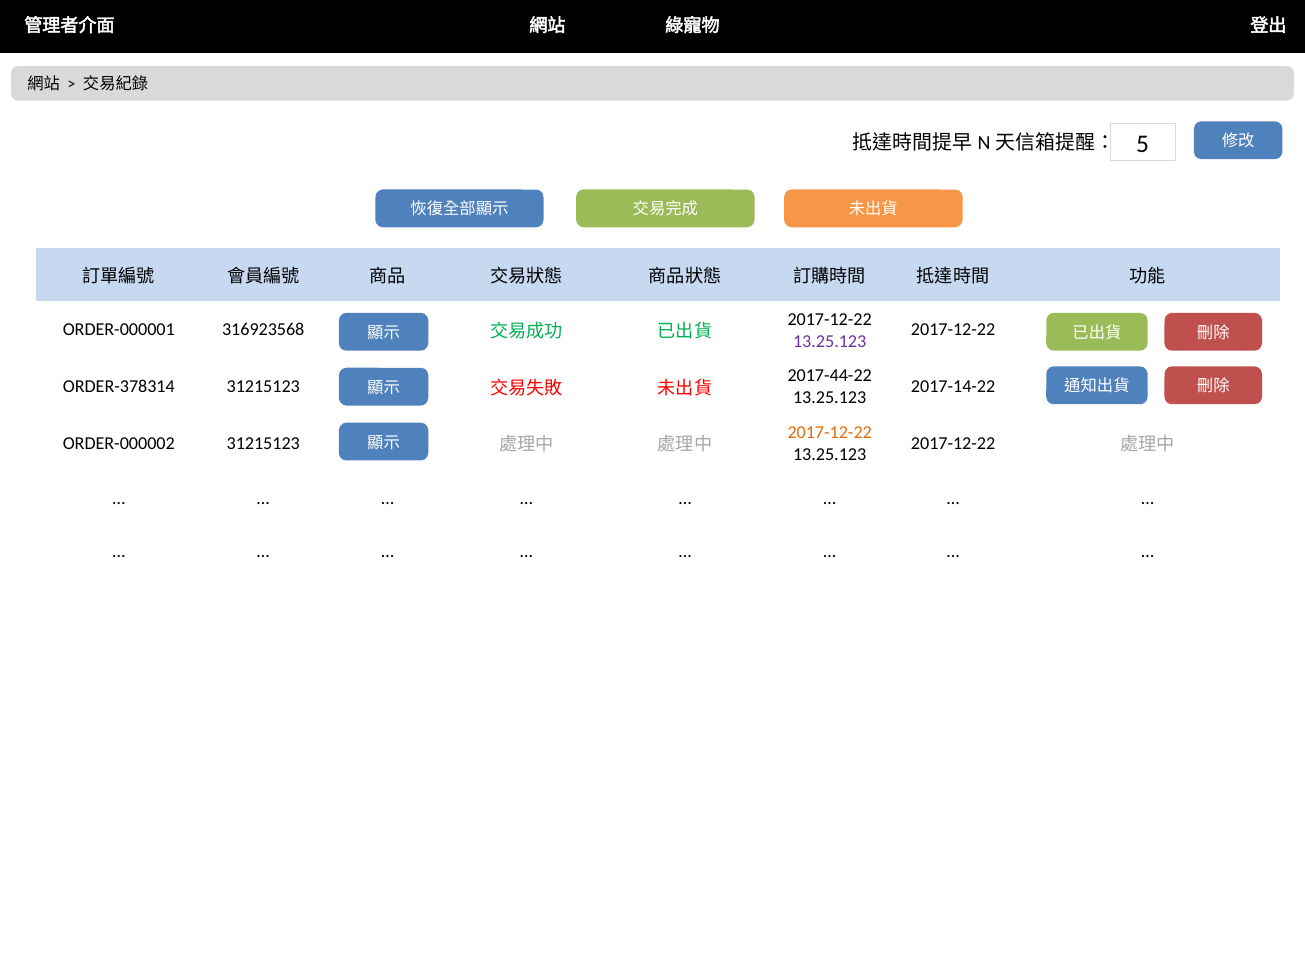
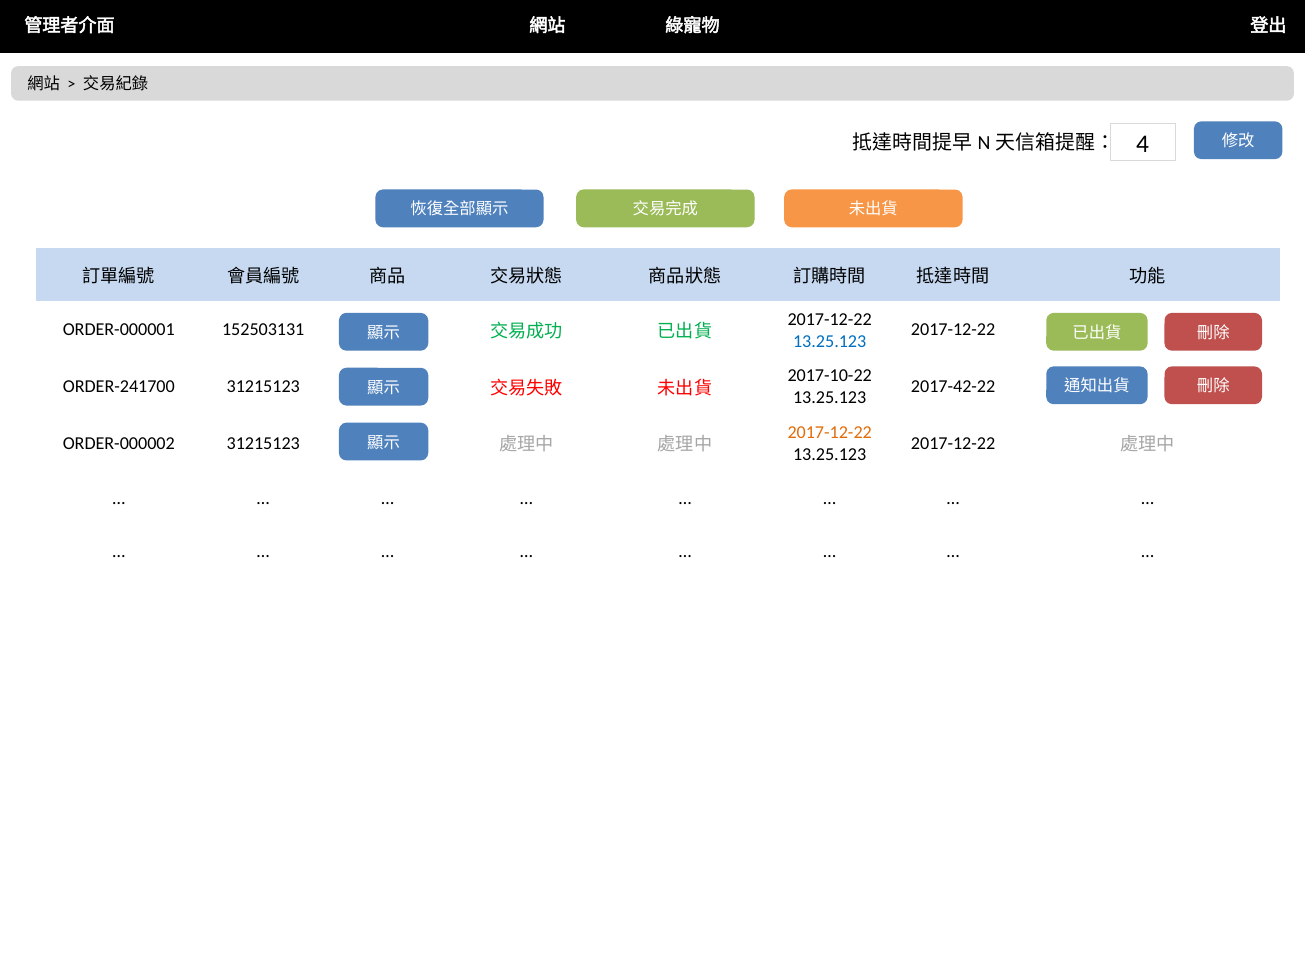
5: 5 -> 4 (1143, 144)
316923568: 316923568 -> 152503131 (263, 330)
13.25.123 colour: purple -> blue (830, 341)
2017-44-22: 2017-44-22 -> 2017-10-22 (830, 376)
ORDER-378314: ORDER-378314 -> ORDER-241700 (119, 386)
2017-14-22: 2017-14-22 -> 2017-42-22 (953, 386)
